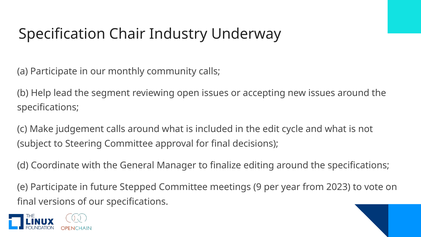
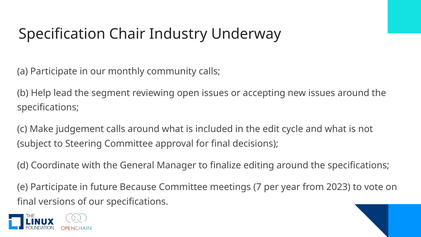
Stepped: Stepped -> Because (138, 187)
9: 9 -> 7 (257, 187)
